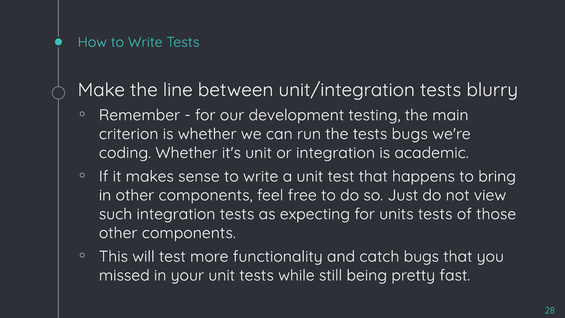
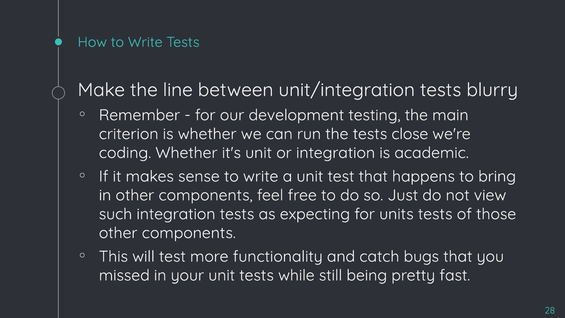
tests bugs: bugs -> close (410, 134)
